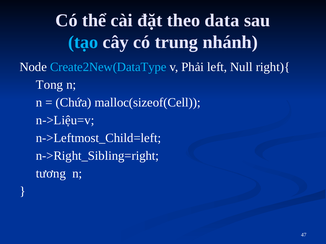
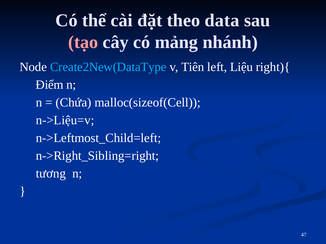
tạo colour: light blue -> pink (83, 42)
trung: trung -> mảng (176, 42)
Phải: Phải -> Tiên (193, 67)
Null: Null -> Liệu (241, 67)
Tong: Tong -> Điểm (50, 85)
